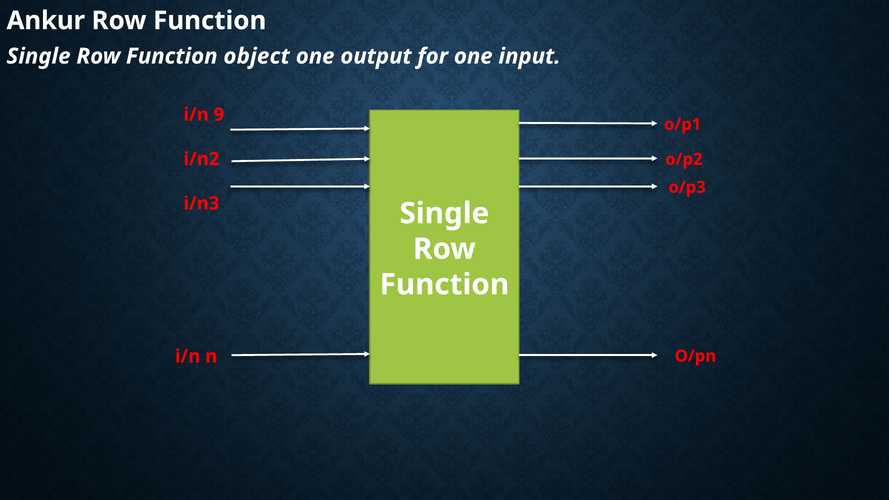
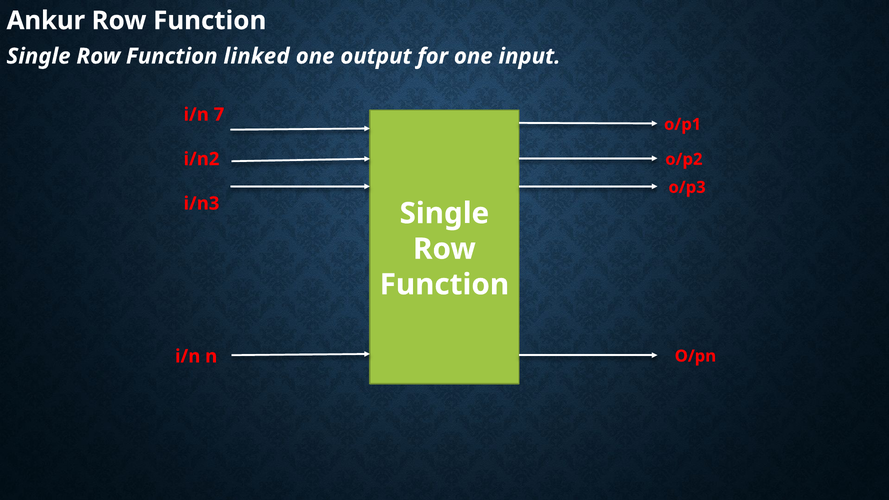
object: object -> linked (257, 56)
9: 9 -> 7 (219, 115)
